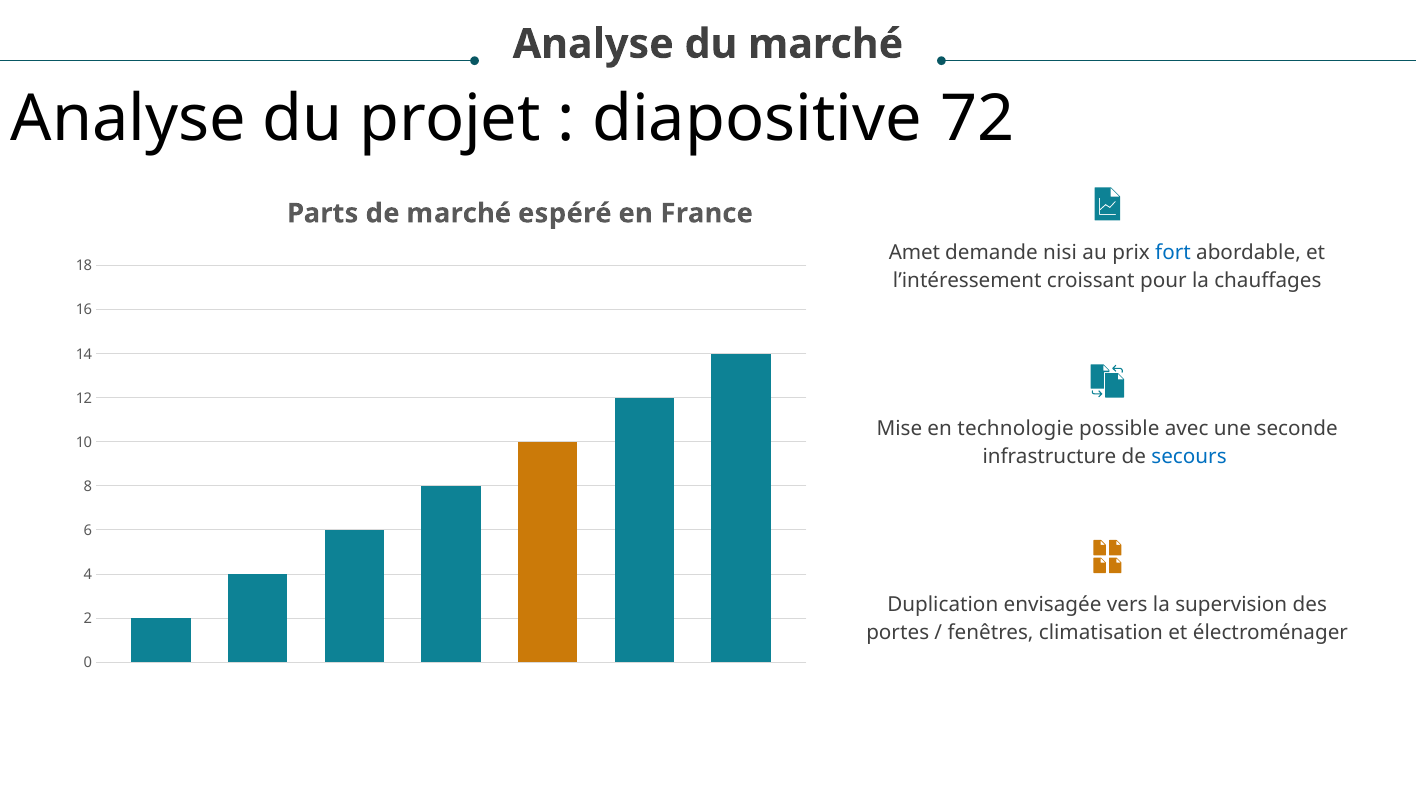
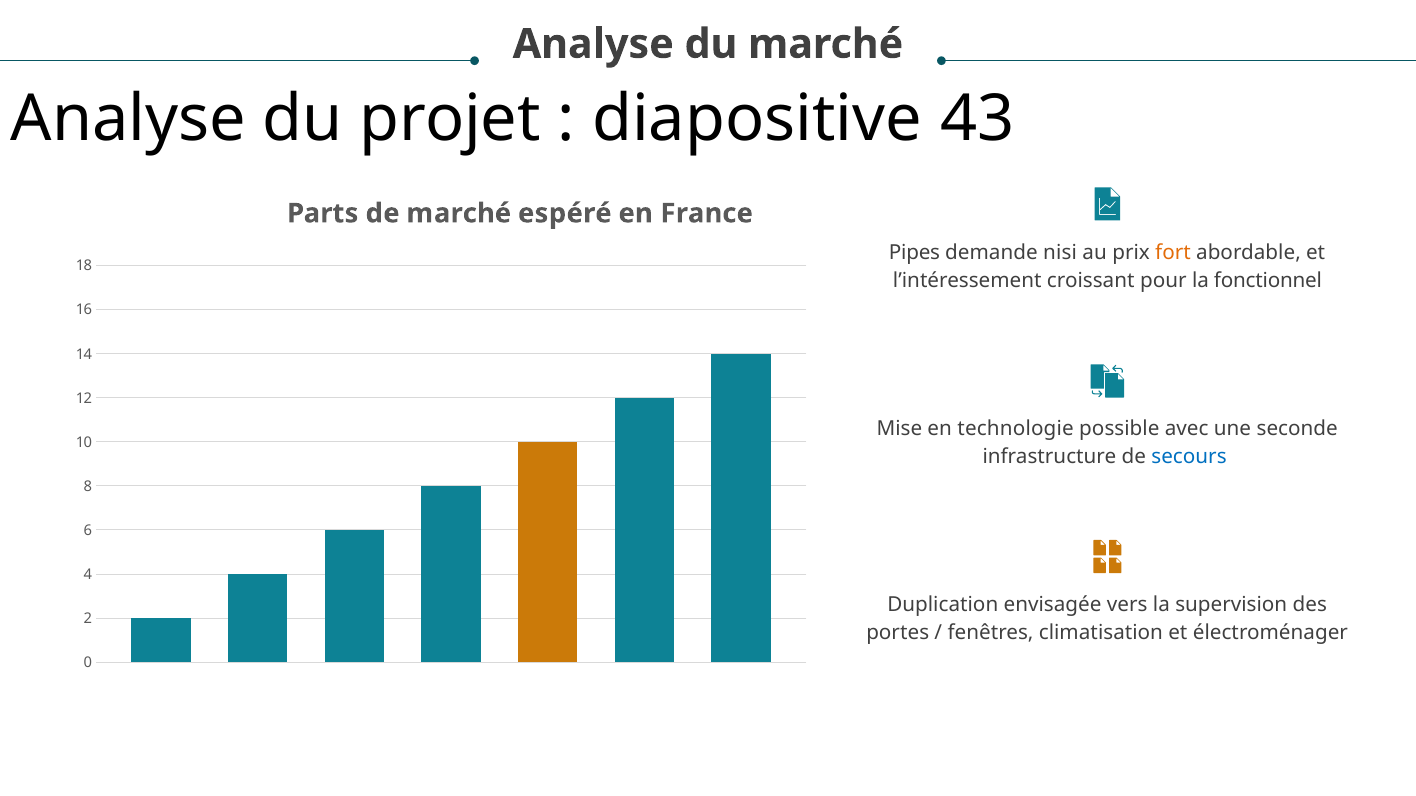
72: 72 -> 43 (977, 119)
Amet: Amet -> Pipes (914, 252)
fort colour: blue -> orange (1173, 252)
chauffages: chauffages -> fonctionnel (1268, 280)
